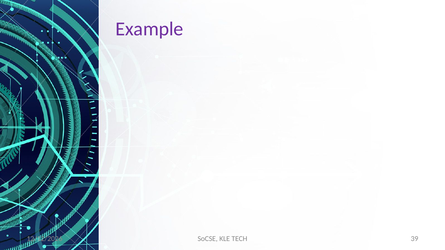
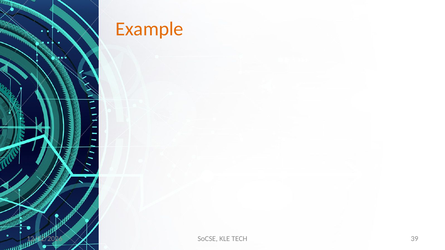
Example colour: purple -> orange (149, 29)
